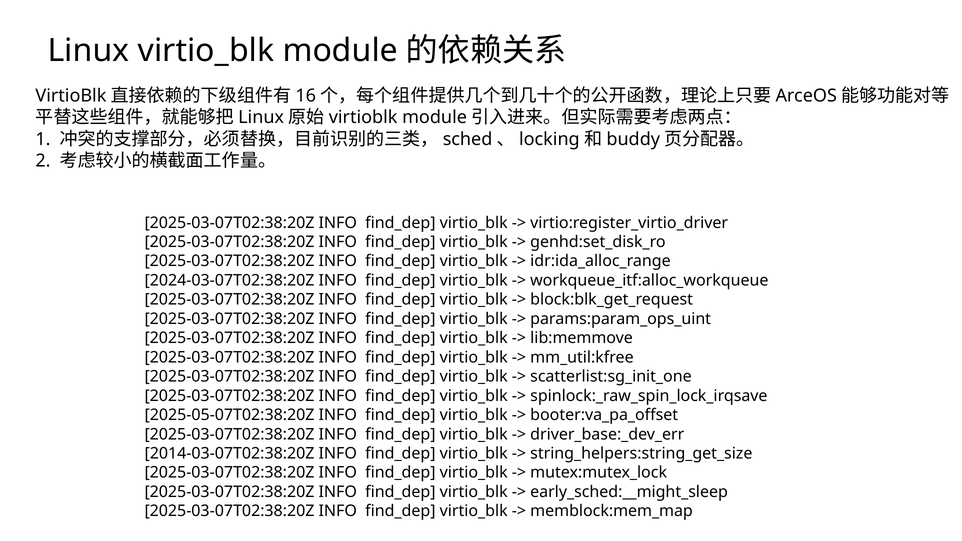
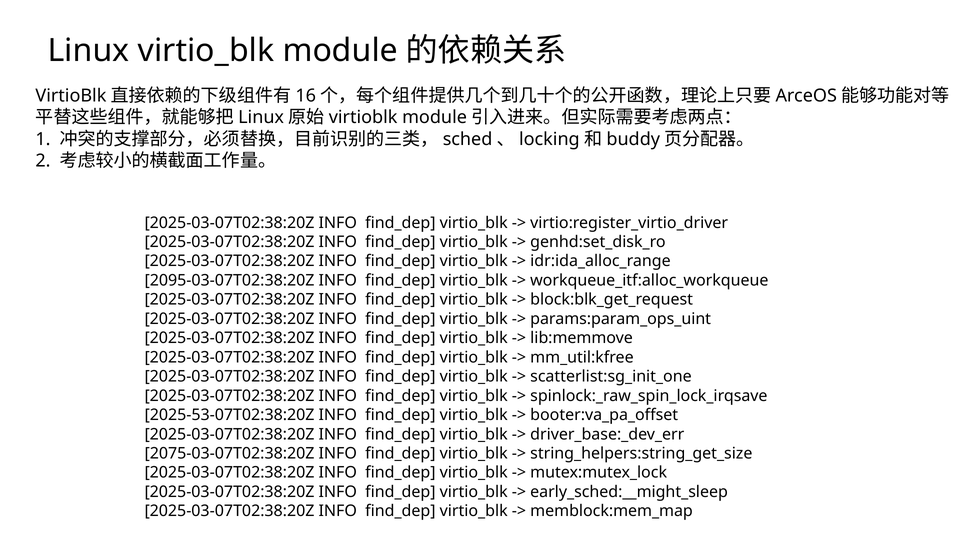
2024-03-07T02:38:20Z: 2024-03-07T02:38:20Z -> 2095-03-07T02:38:20Z (229, 280)
2025-05-07T02:38:20Z: 2025-05-07T02:38:20Z -> 2025-53-07T02:38:20Z (229, 415)
2014-03-07T02:38:20Z: 2014-03-07T02:38:20Z -> 2075-03-07T02:38:20Z (229, 454)
